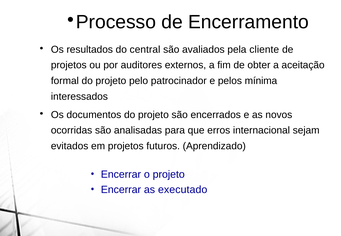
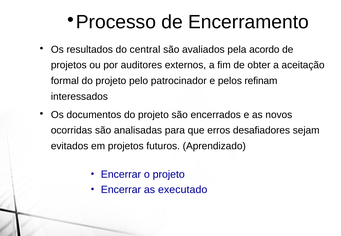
cliente: cliente -> acordo (264, 49)
mínima: mínima -> refinam (261, 81)
internacional: internacional -> desafiadores (261, 130)
